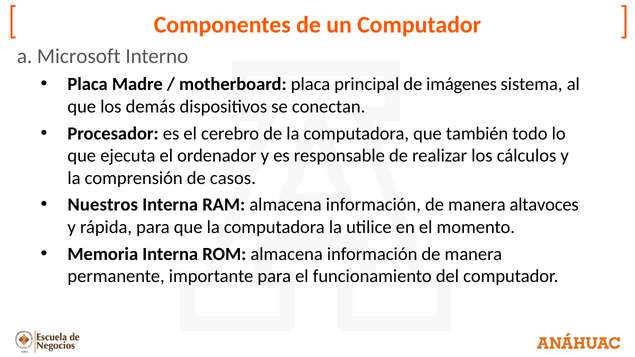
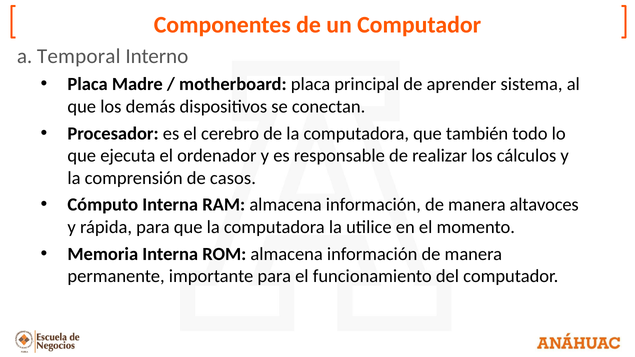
Microsoft: Microsoft -> Temporal (79, 56)
imágenes: imágenes -> aprender (461, 84)
Nuestros: Nuestros -> Cómputo (103, 205)
